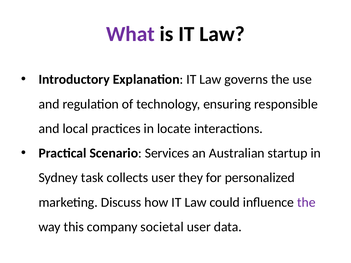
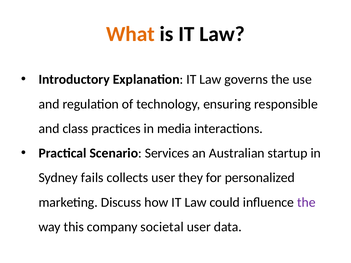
What colour: purple -> orange (130, 34)
local: local -> class (75, 129)
locate: locate -> media (174, 129)
task: task -> fails (92, 178)
